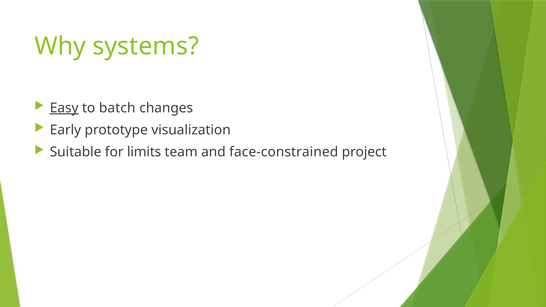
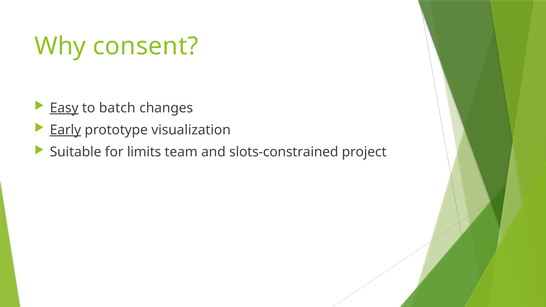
systems: systems -> consent (146, 46)
Early underline: none -> present (65, 130)
face-constrained: face-constrained -> slots-constrained (284, 152)
